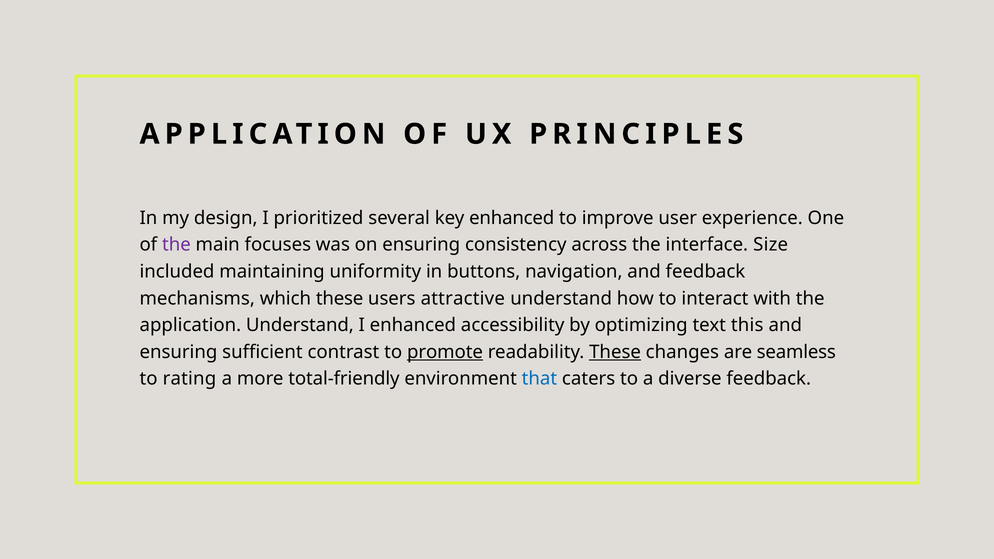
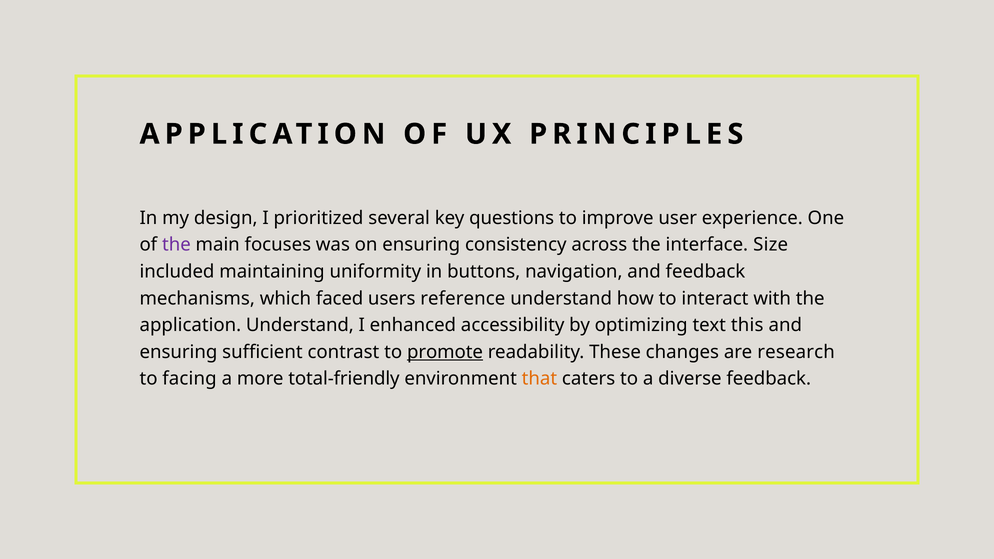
key enhanced: enhanced -> questions (512, 218)
which these: these -> faced (340, 298)
attractive: attractive -> reference (463, 298)
These underline: present -> none (615, 352)
seamless: seamless -> research (796, 352)
rating: rating -> facing (189, 379)
that colour: blue -> orange (539, 379)
